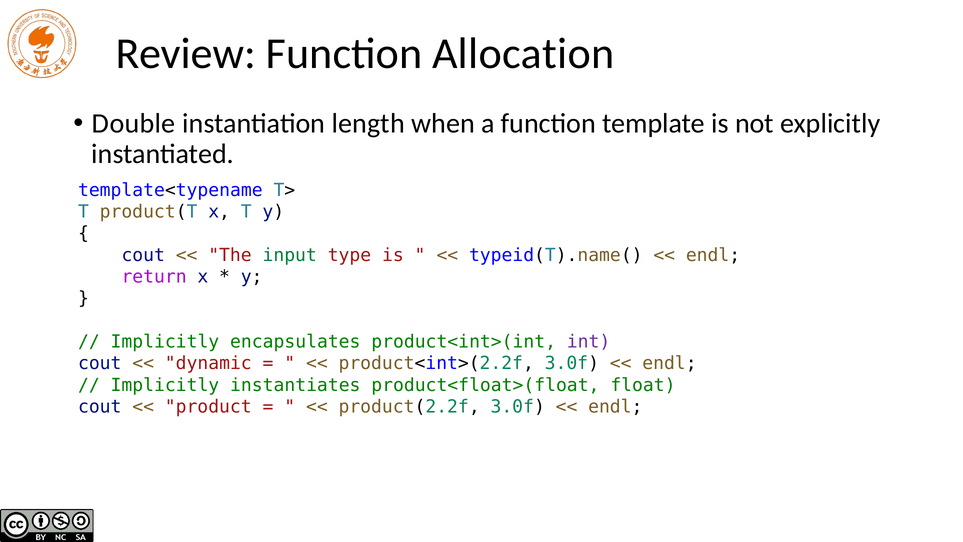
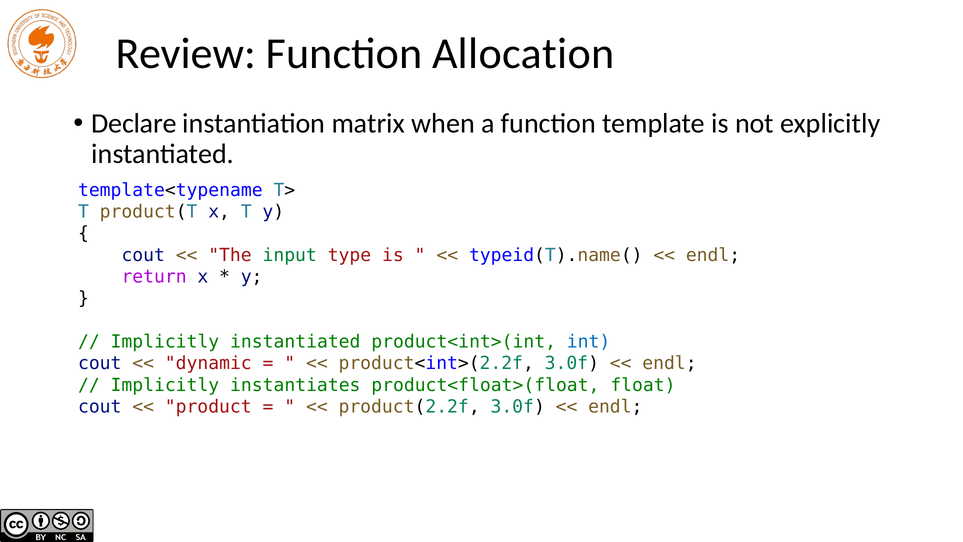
Double: Double -> Declare (134, 123)
length: length -> matrix (368, 123)
Implicitly encapsulates: encapsulates -> instantiated (295, 342)
int colour: purple -> blue (589, 342)
